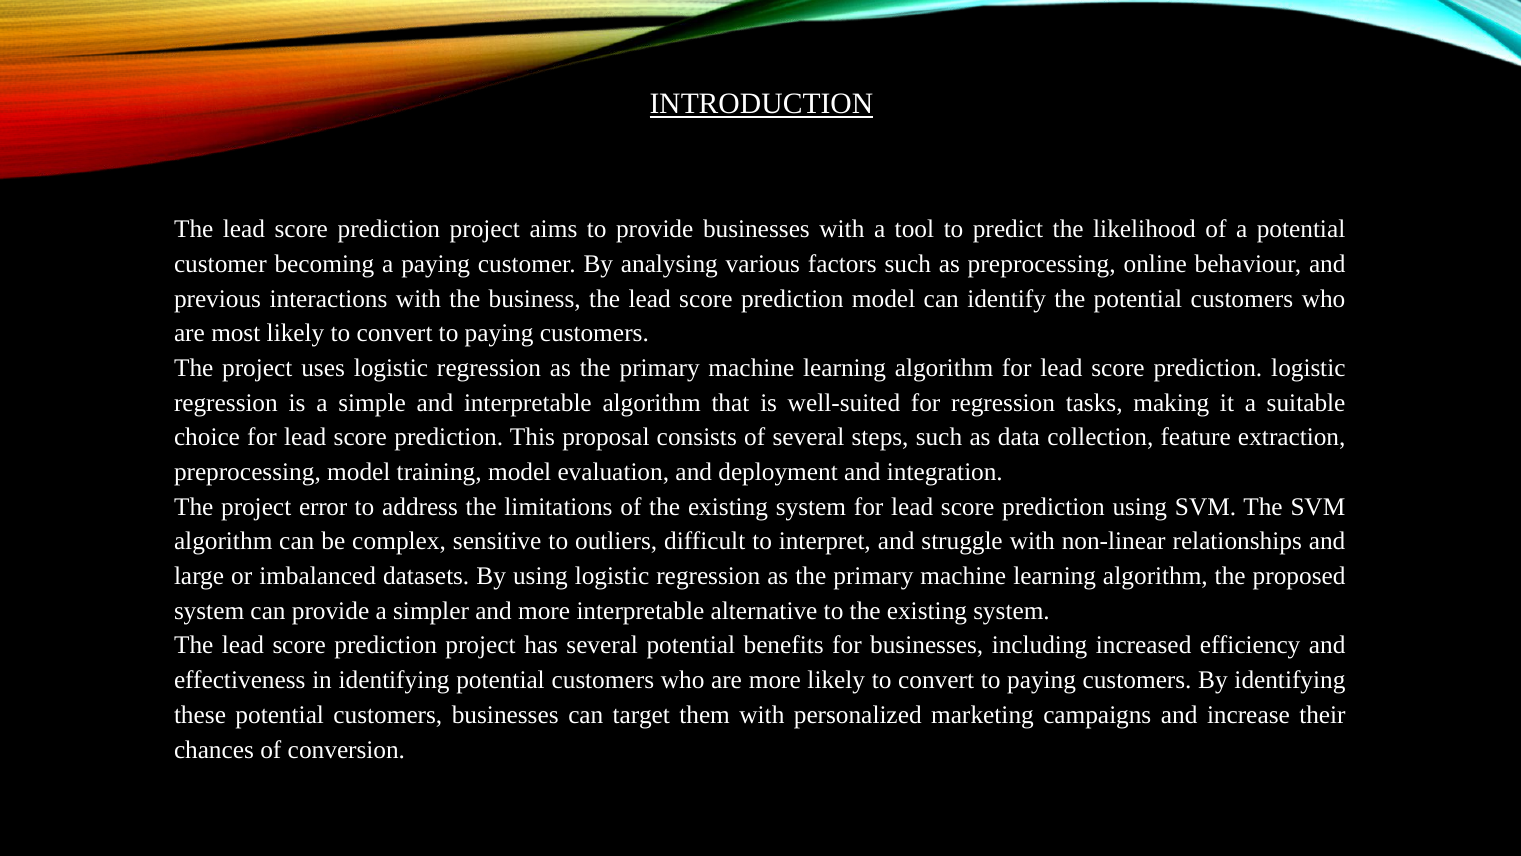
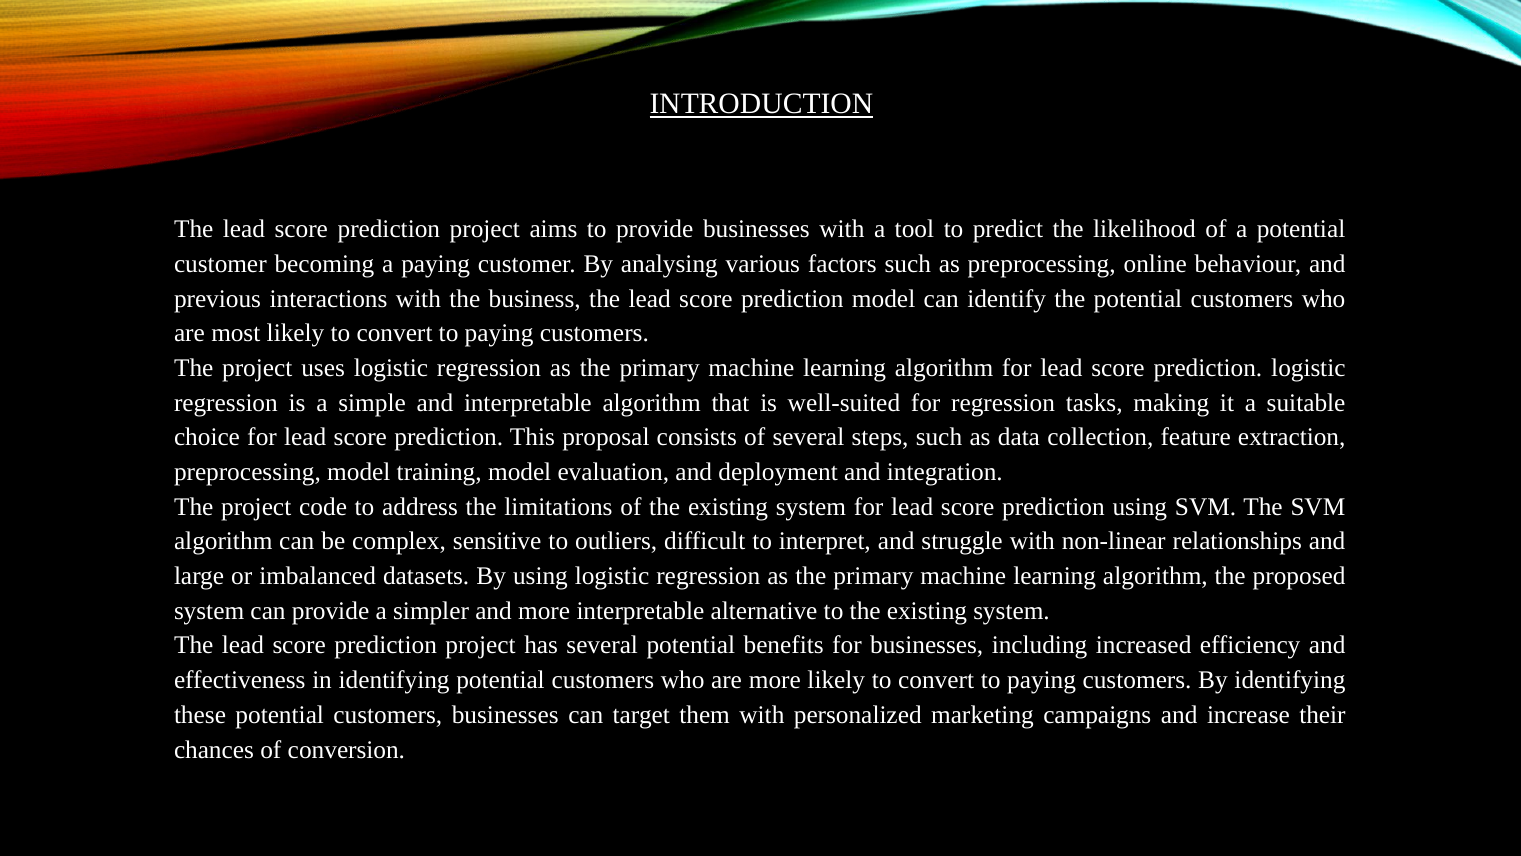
error: error -> code (323, 507)
